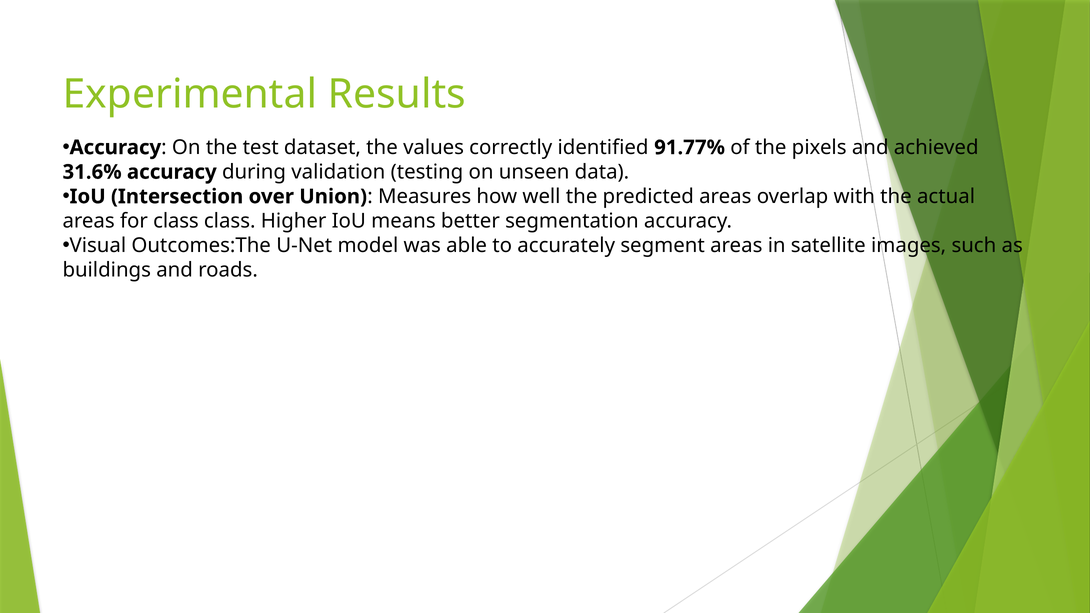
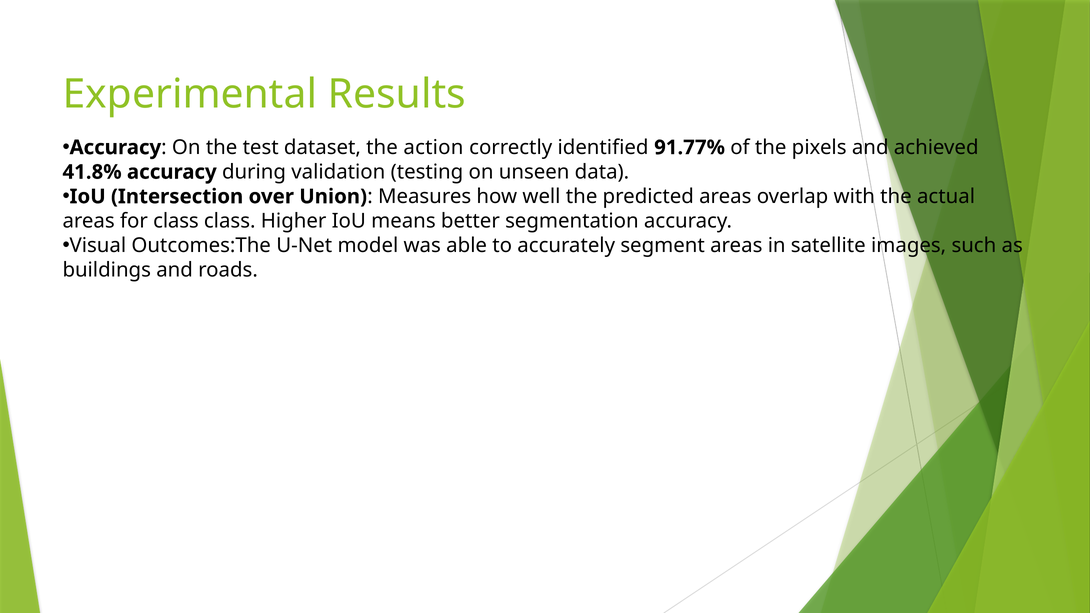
values: values -> action (433, 148)
31.6%: 31.6% -> 41.8% (92, 172)
